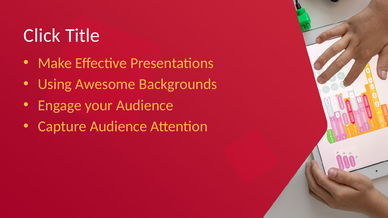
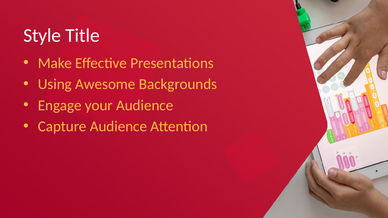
Click: Click -> Style (42, 36)
